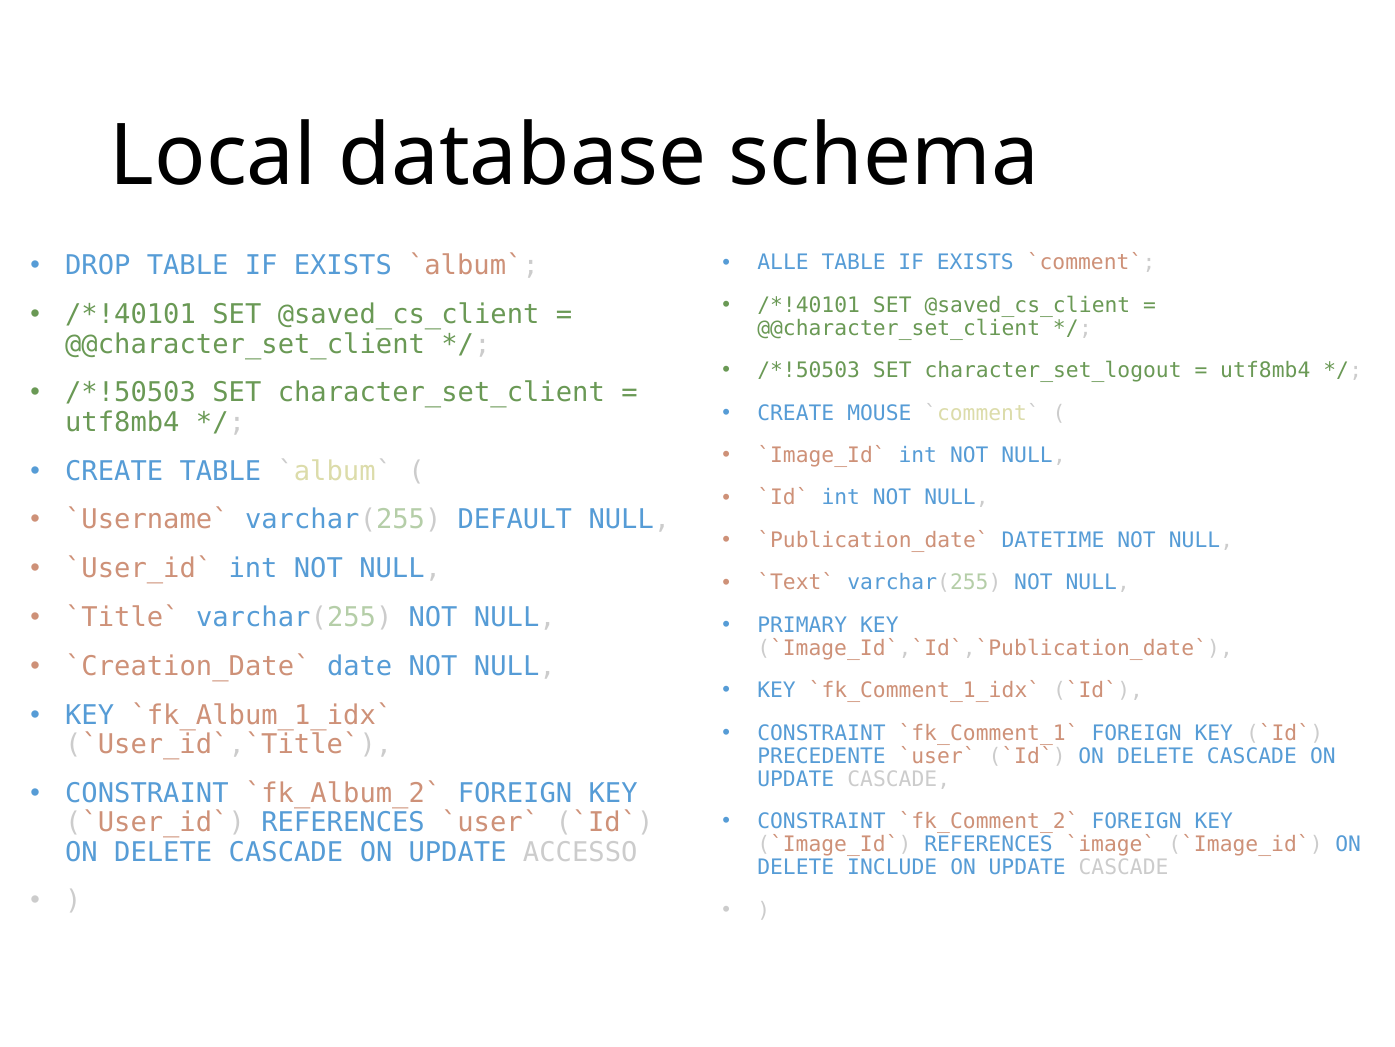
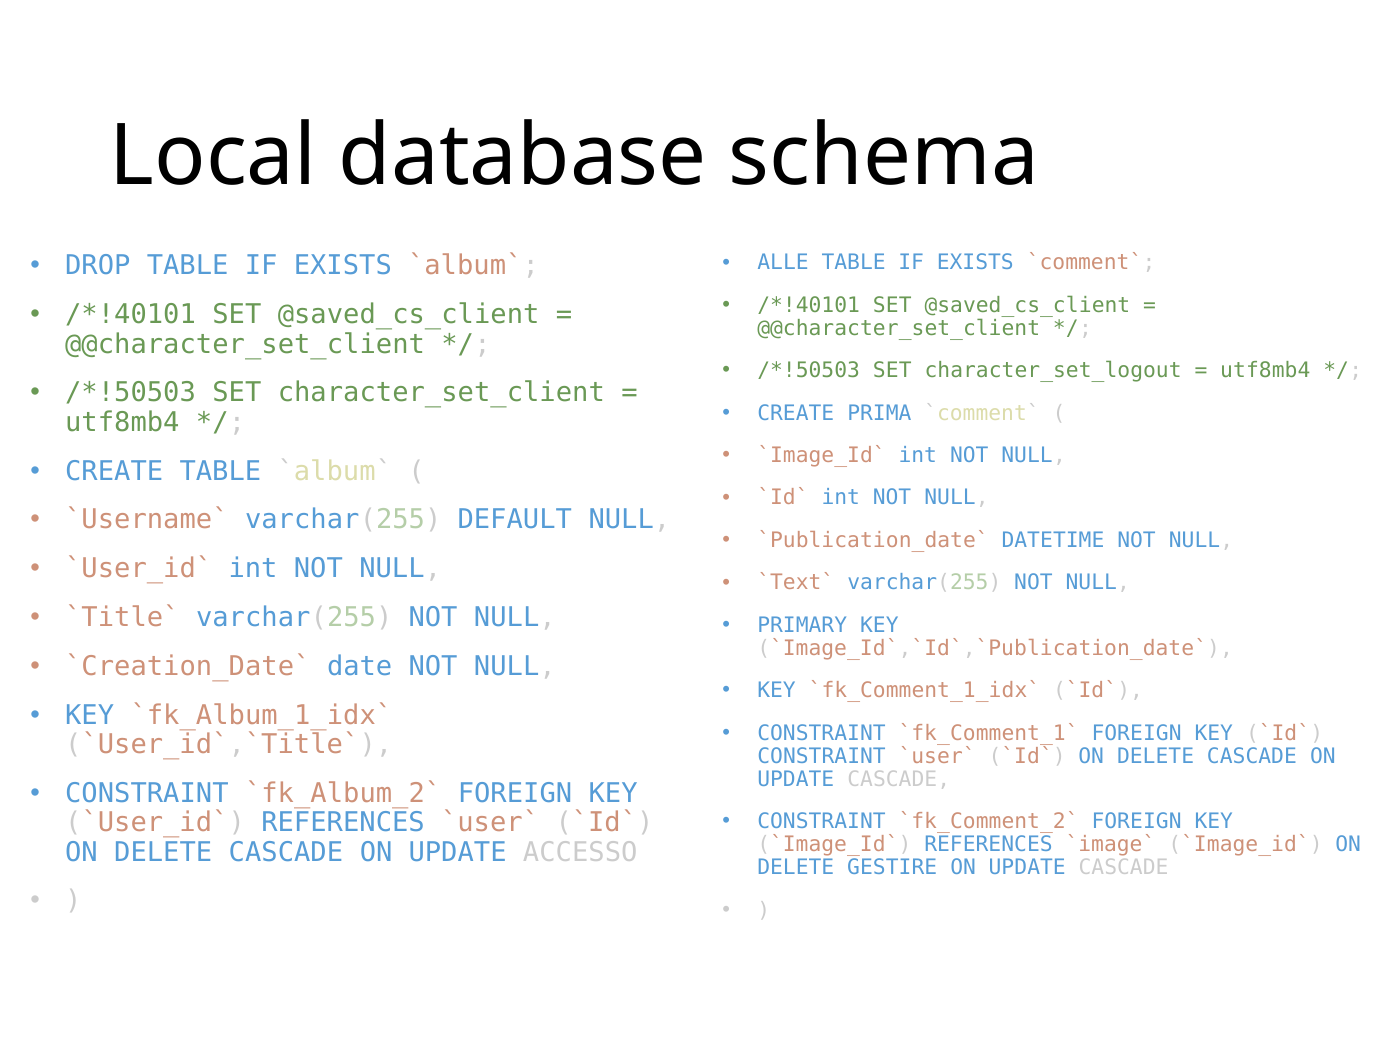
MOUSE: MOUSE -> PRIMA (879, 413)
PRECEDENTE: PRECEDENTE -> CONSTRAINT (822, 756)
INCLUDE: INCLUDE -> GESTIRE (892, 867)
